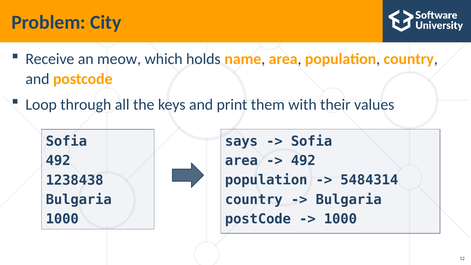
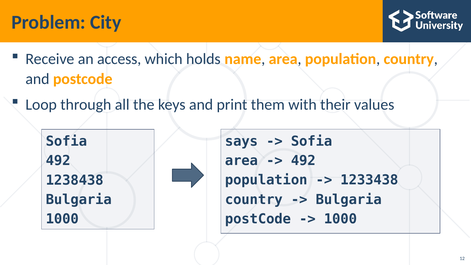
meow: meow -> access (119, 59)
5484314: 5484314 -> 1233438 (369, 180)
